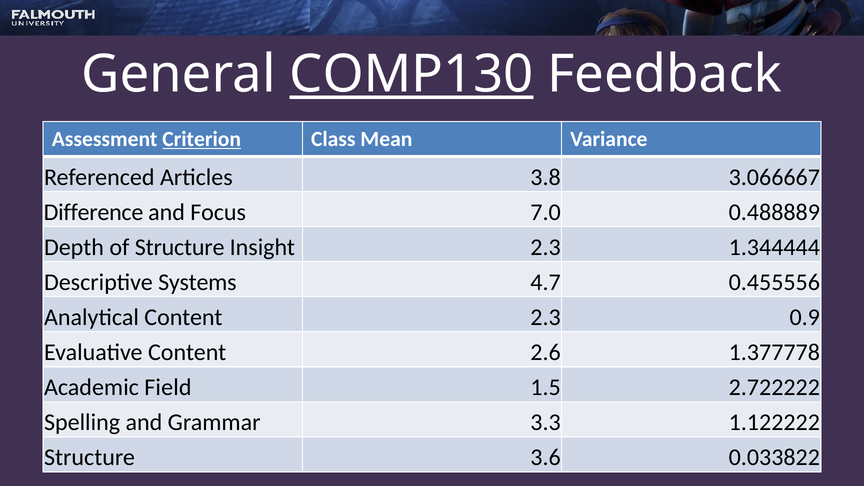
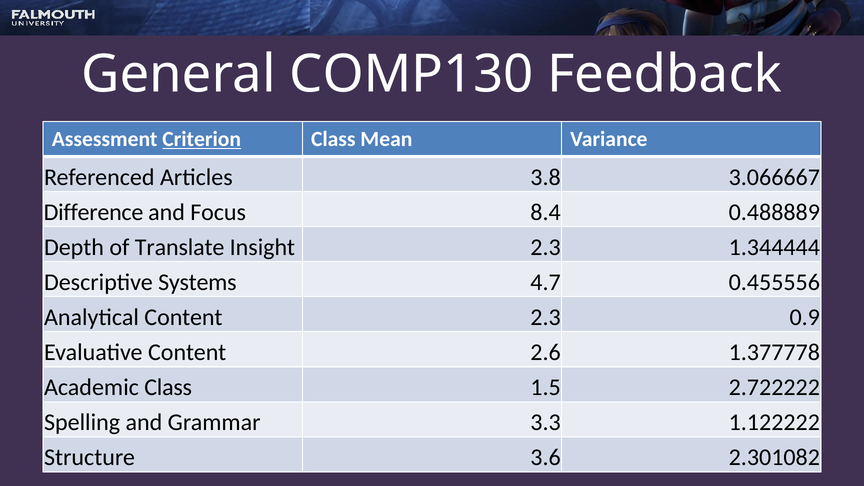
COMP130 underline: present -> none (411, 75)
7.0: 7.0 -> 8.4 (546, 212)
of Structure: Structure -> Translate (180, 247)
Academic Field: Field -> Class (168, 387)
0.033822: 0.033822 -> 2.301082 (774, 457)
